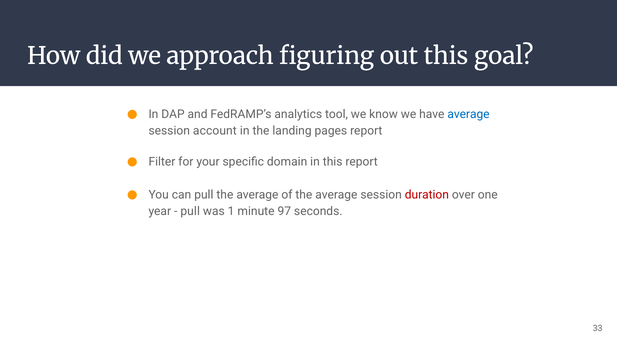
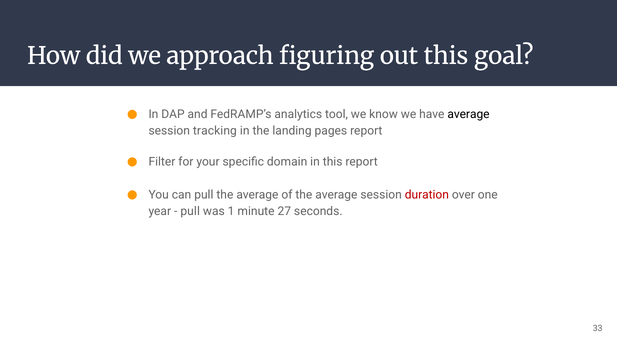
average colour: blue -> black (468, 114)
account: account -> tracking (215, 131)
97: 97 -> 27 (284, 212)
